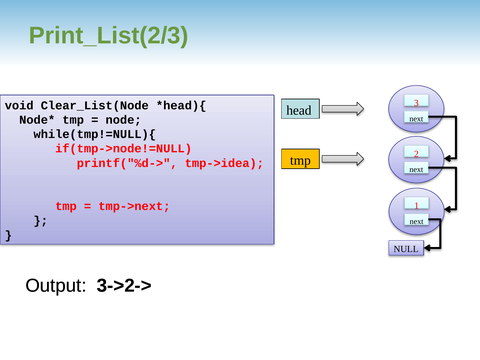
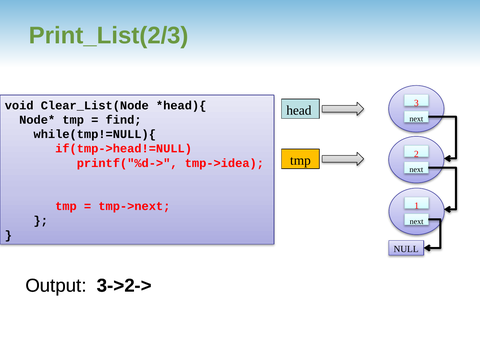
node: node -> find (124, 120)
if(tmp->node!=NULL: if(tmp->node!=NULL -> if(tmp->head!=NULL (124, 149)
